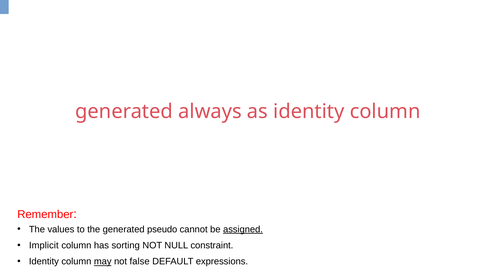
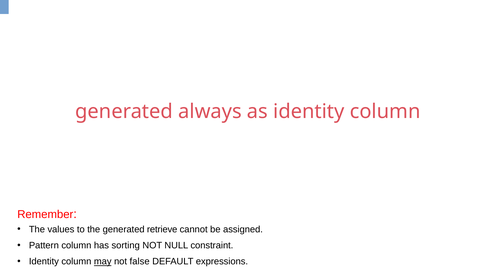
pseudo: pseudo -> retrieve (162, 229)
assigned underline: present -> none (243, 229)
Implicit: Implicit -> Pattern (44, 245)
